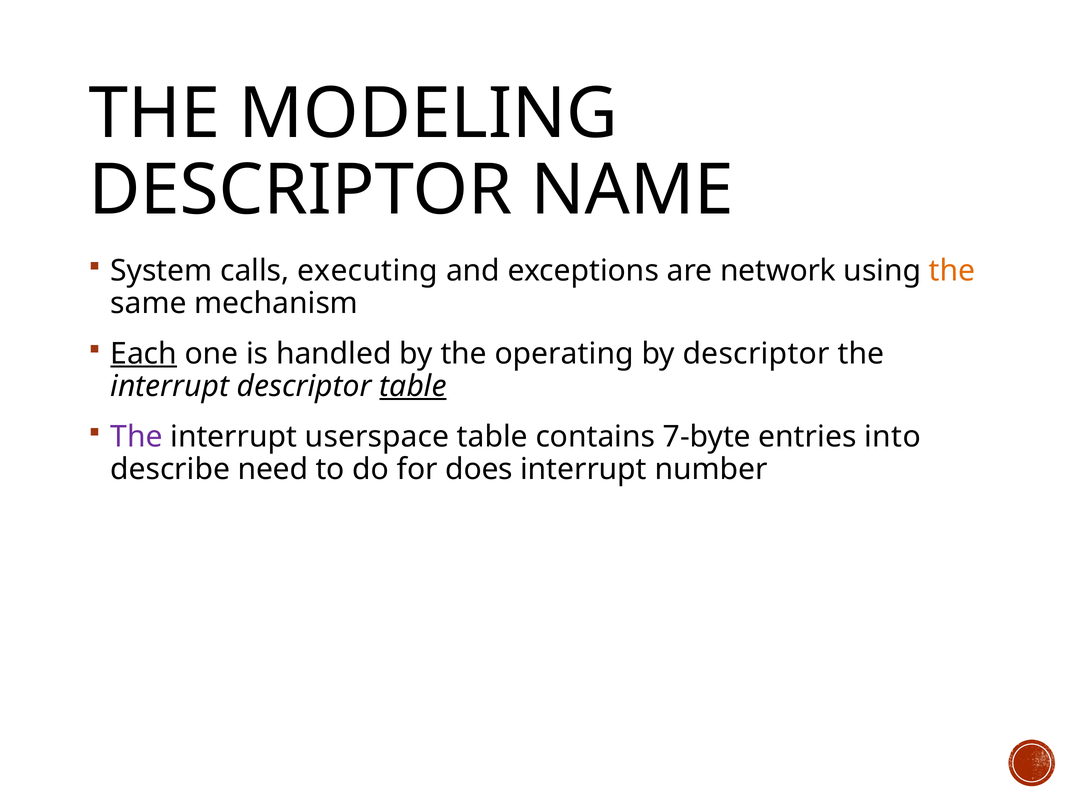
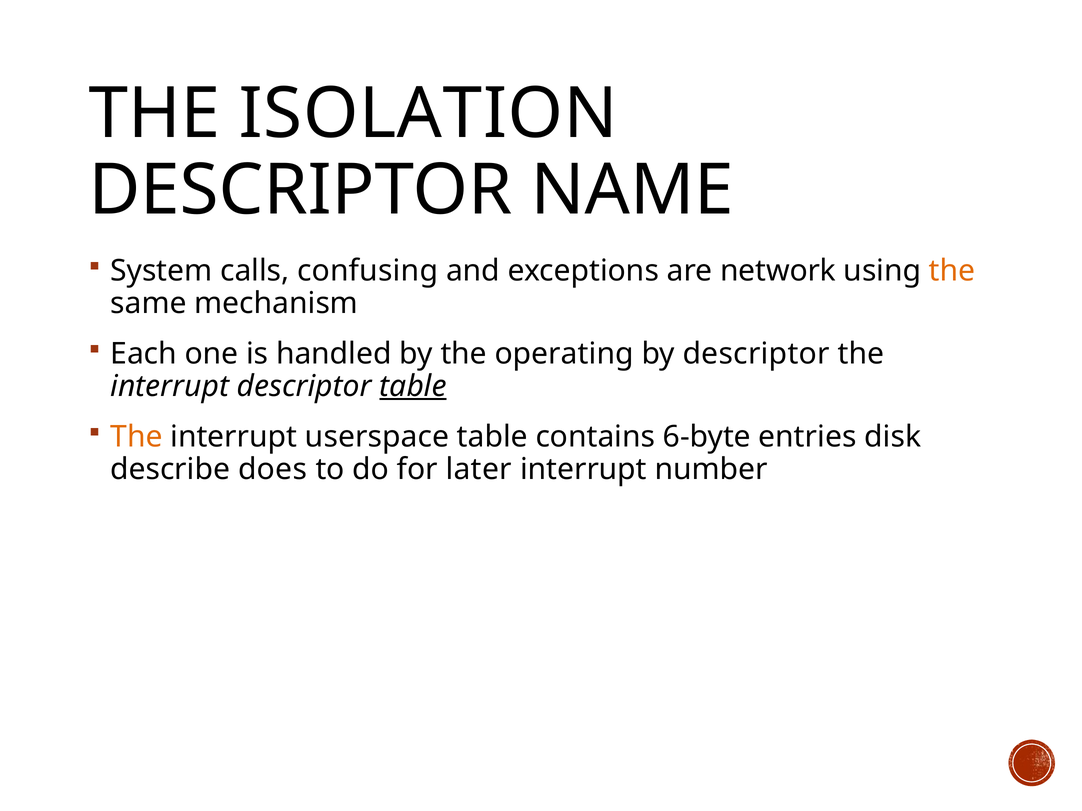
MODELING: MODELING -> ISOLATION (428, 114)
executing: executing -> confusing (368, 271)
Each underline: present -> none (144, 354)
The colour: purple -> orange (136, 437)
7-byte: 7-byte -> 6-byte (707, 437)
into: into -> disk (893, 437)
need: need -> does (273, 469)
does: does -> later (479, 469)
